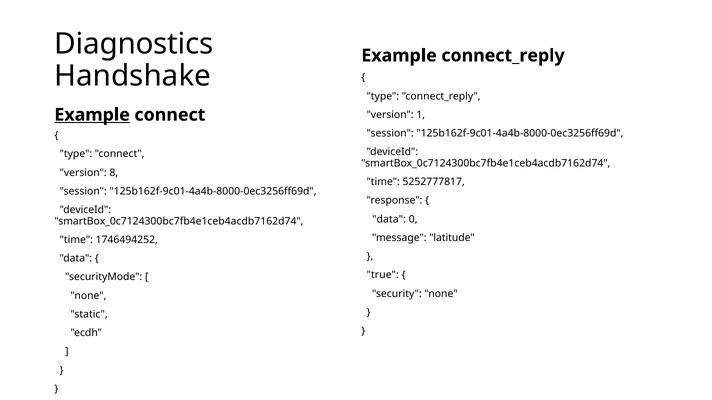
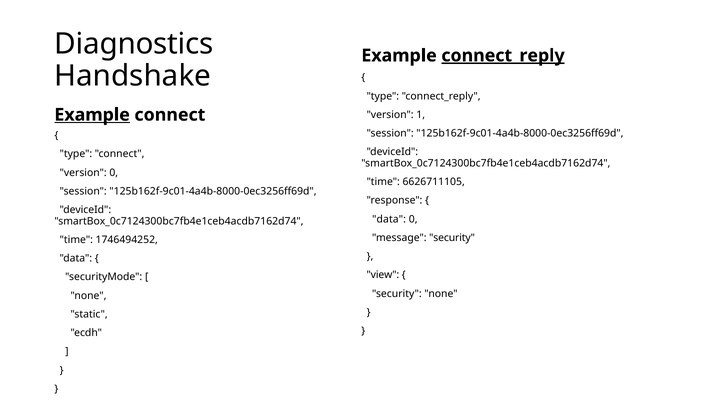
connect_reply underline: none -> present (503, 56)
version 8: 8 -> 0 (114, 173)
5252777817: 5252777817 -> 6626711105 (434, 182)
message latitude: latitude -> security (452, 238)
true: true -> view (383, 275)
